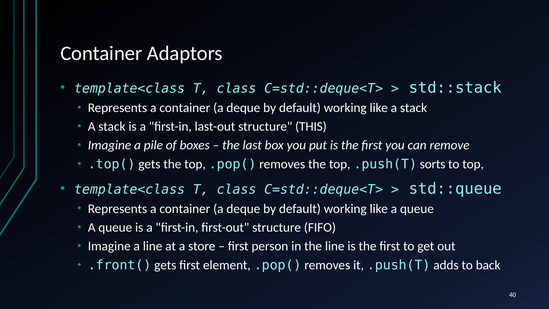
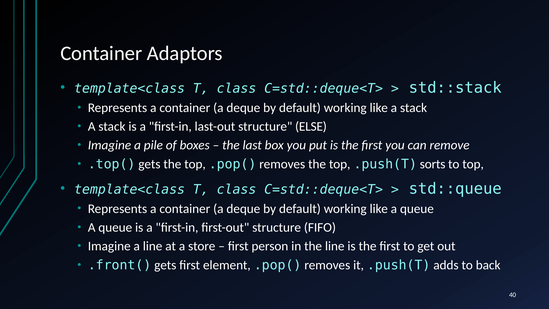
THIS: THIS -> ELSE (311, 126)
